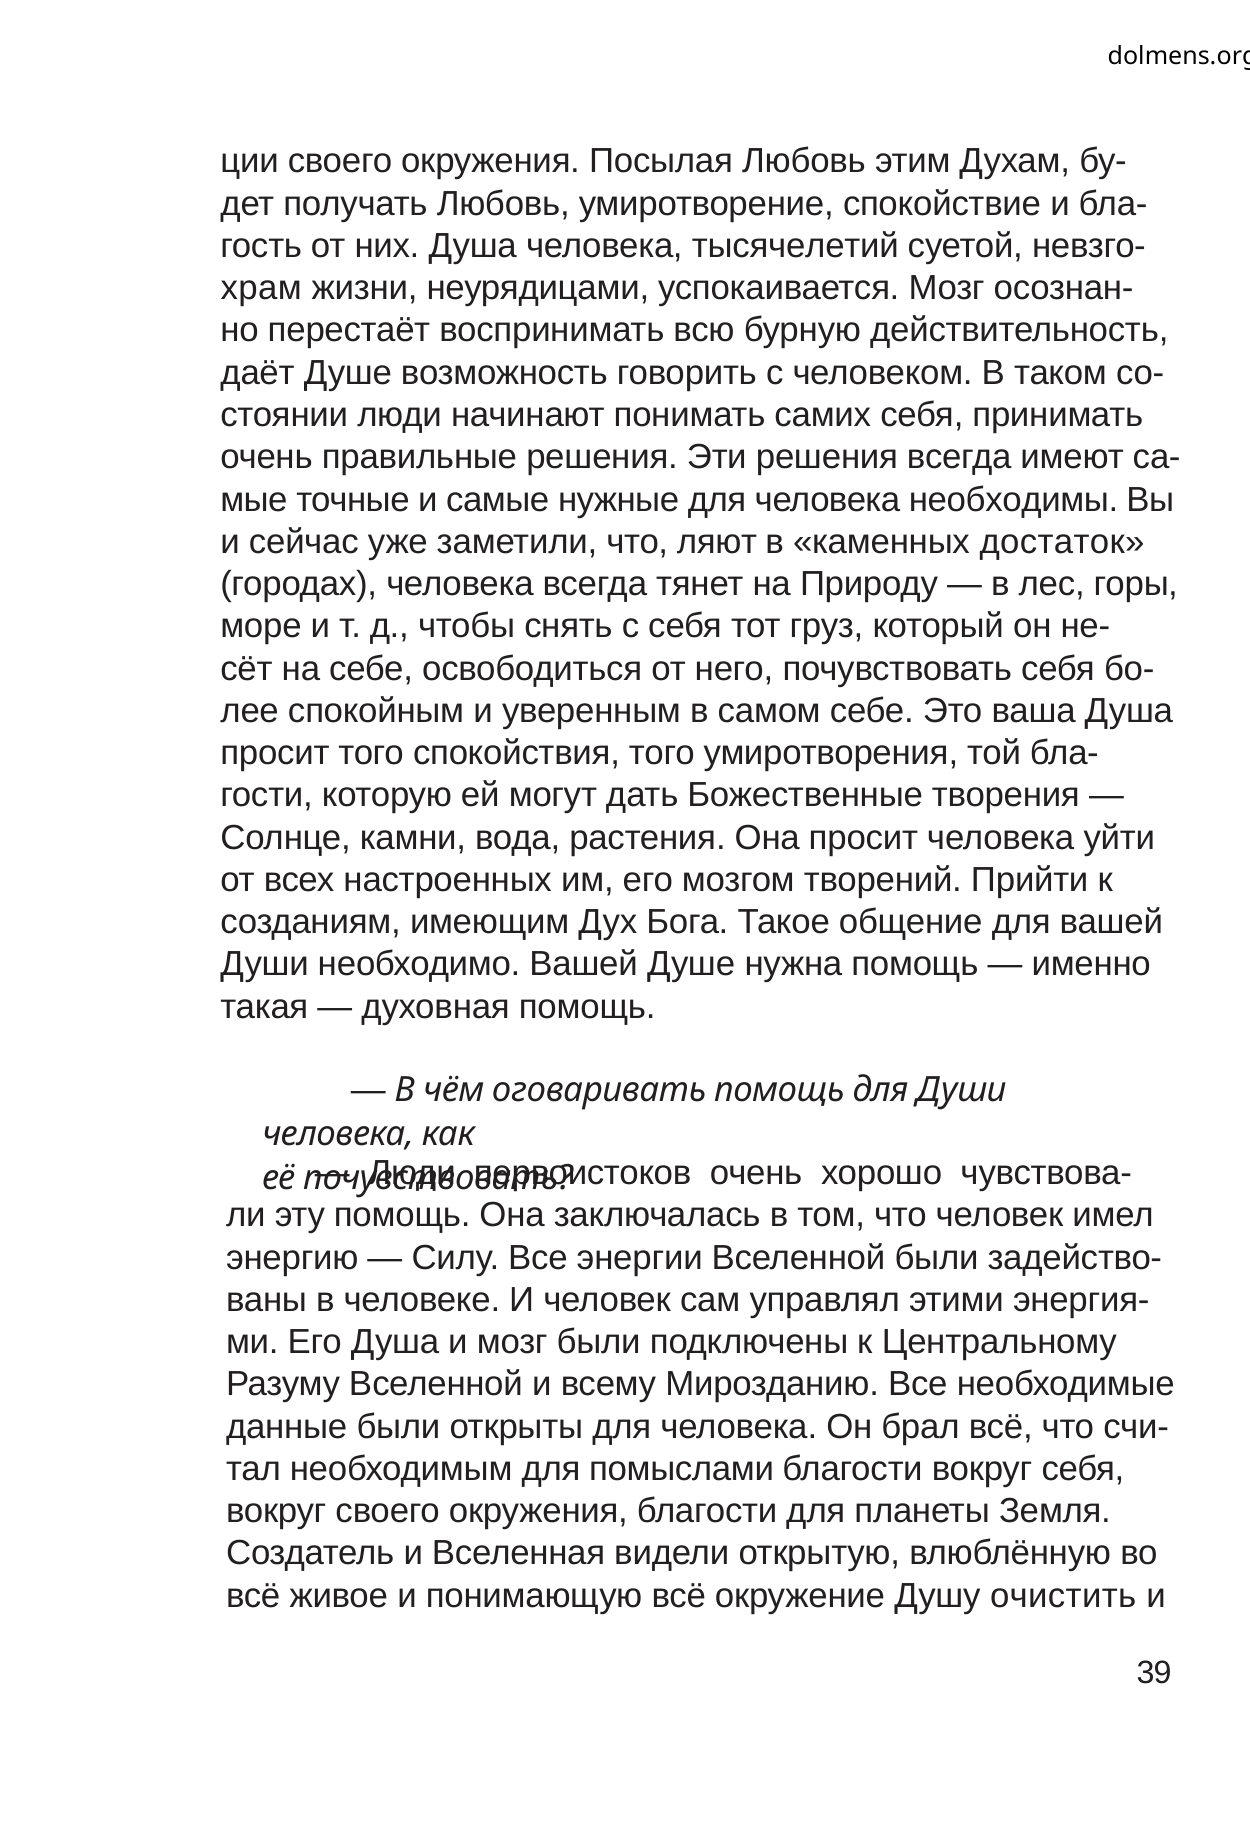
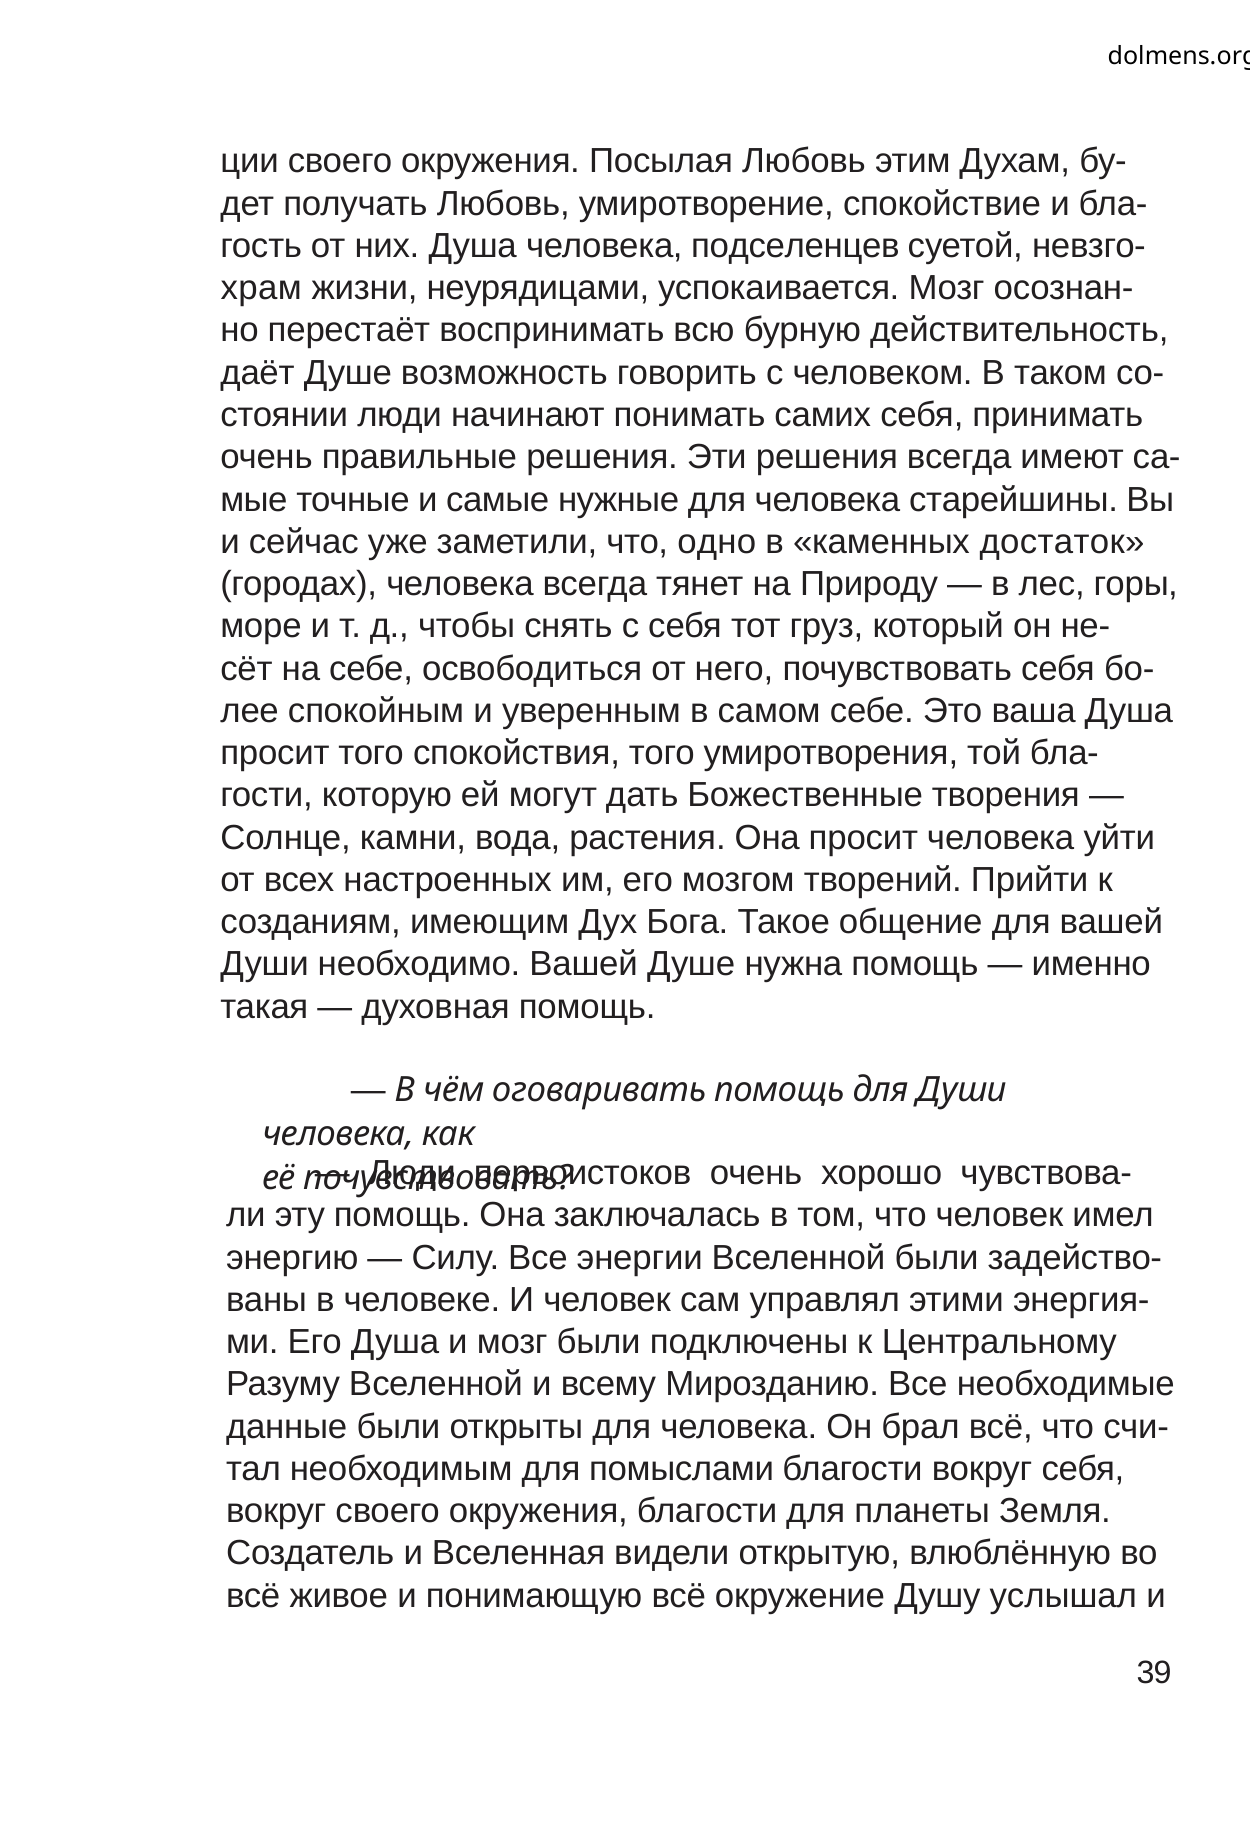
тысячелетий: тысячелетий -> подселенцев (795, 246)
необходимы: необходимы -> старейшины (1014, 500)
ляют: ляют -> одно (717, 542)
очистить: очистить -> услышал (1063, 1596)
